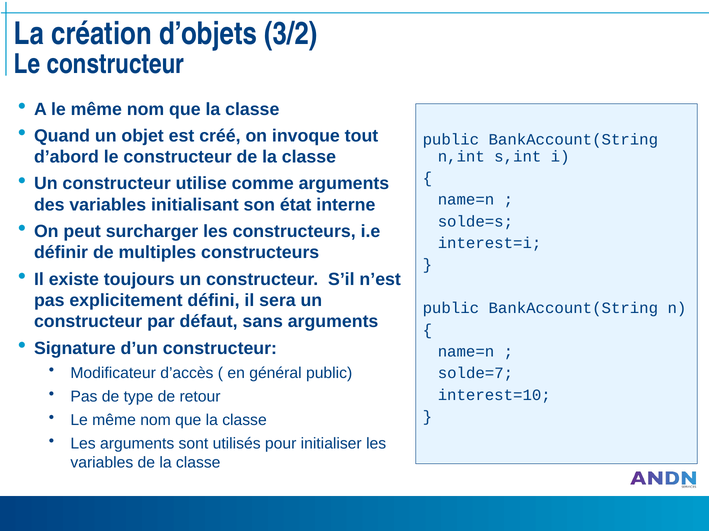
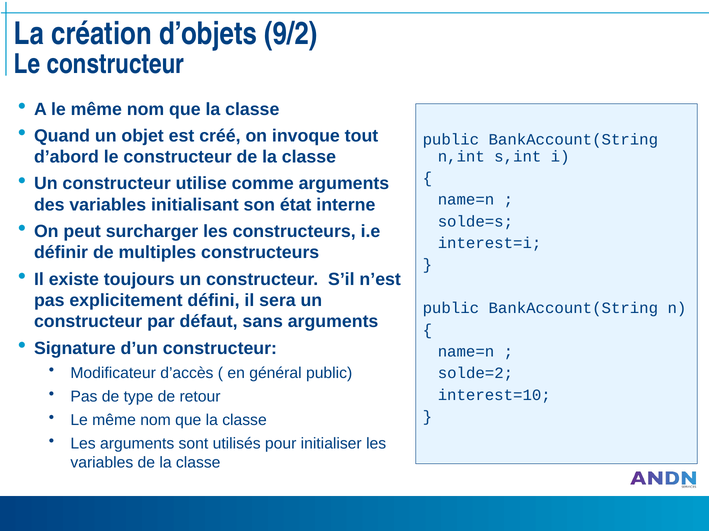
3/2: 3/2 -> 9/2 (291, 34)
solde=7: solde=7 -> solde=2 (475, 374)
